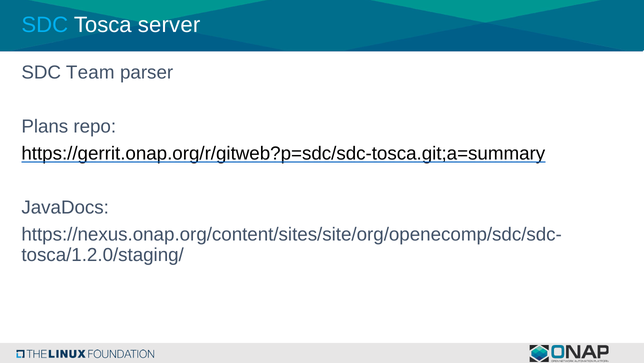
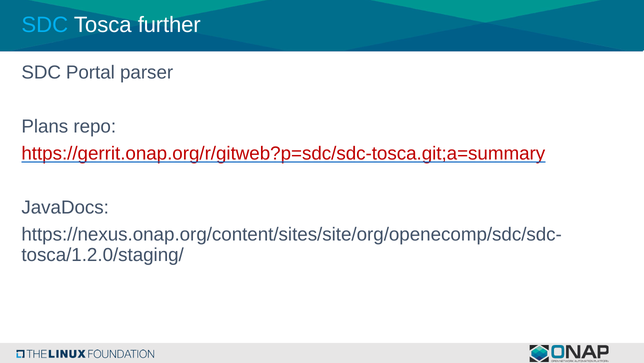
server: server -> further (169, 25)
Team: Team -> Portal (90, 73)
https://gerrit.onap.org/r/gitweb?p=sdc/sdc-tosca.git;a=summary colour: black -> red (283, 153)
